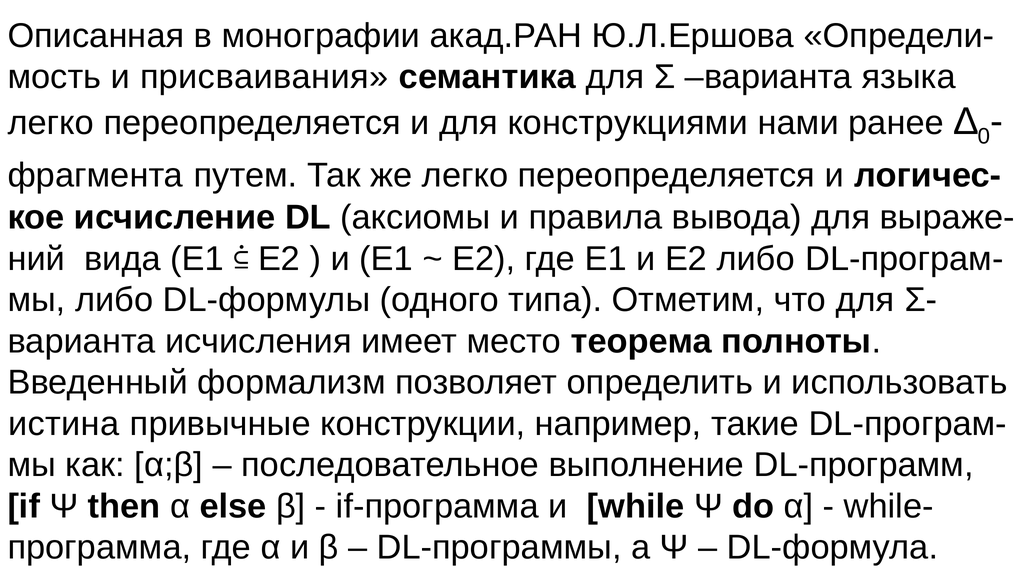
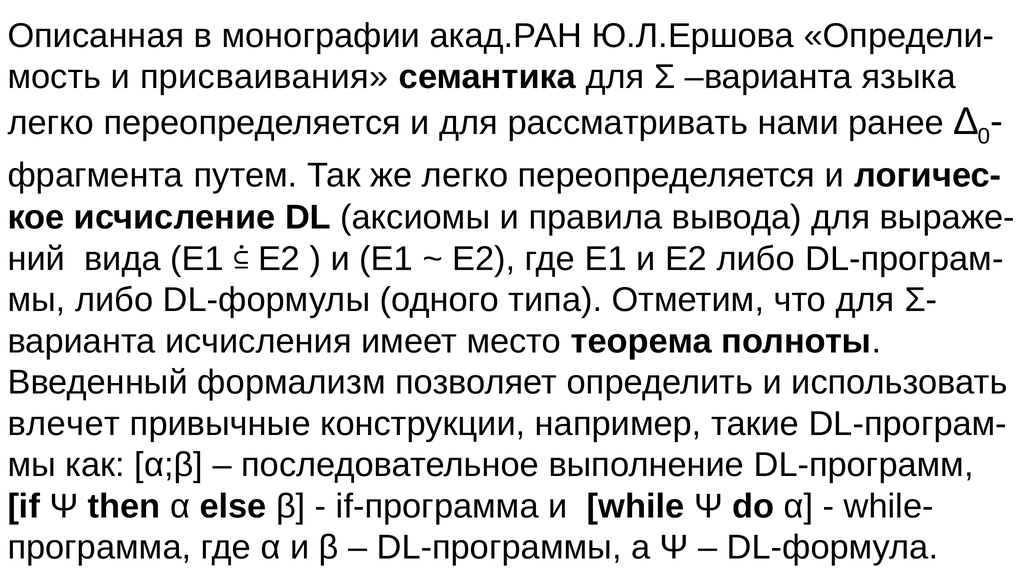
конструкциями: конструкциями -> рассматривать (628, 123)
истина: истина -> влечет (64, 424)
